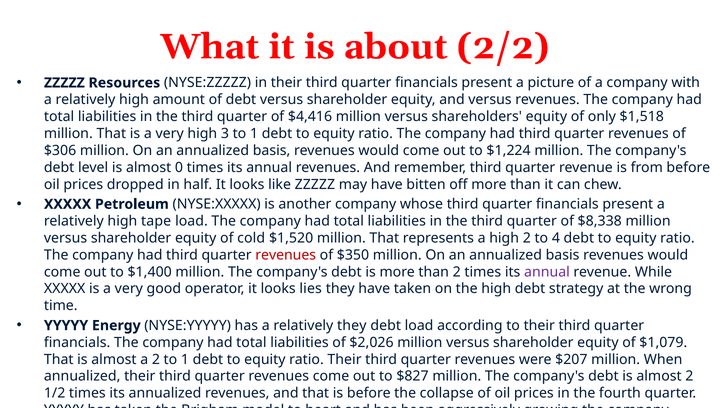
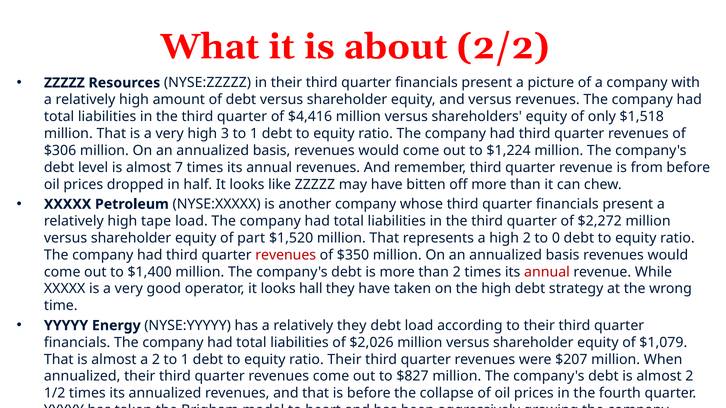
0: 0 -> 7 (179, 168)
$8,338: $8,338 -> $2,272 (600, 221)
cold: cold -> part (251, 238)
4: 4 -> 0 (556, 238)
annual colour: purple -> red (547, 272)
lies: lies -> hall (311, 289)
